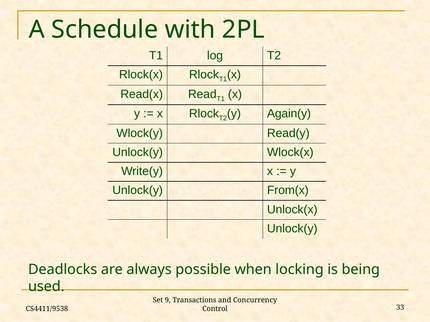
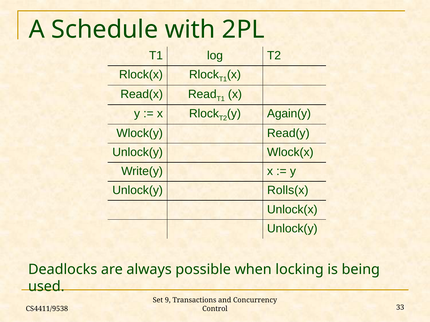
From(x: From(x -> Rolls(x (288, 191)
